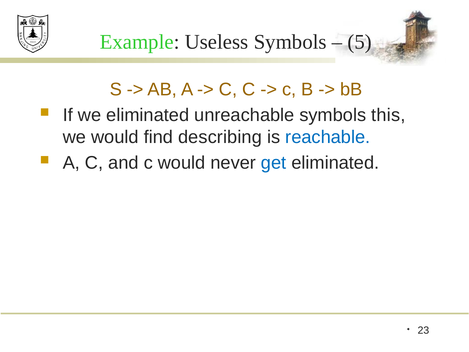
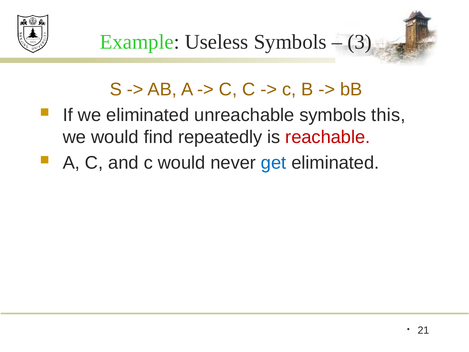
5: 5 -> 3 (360, 42)
describing: describing -> repeatedly (220, 137)
reachable colour: blue -> red (328, 137)
23: 23 -> 21 (423, 330)
